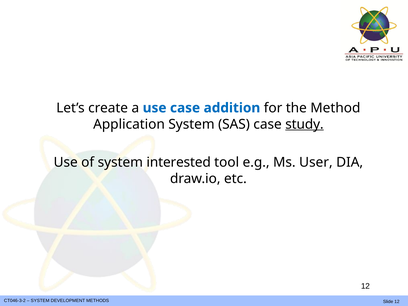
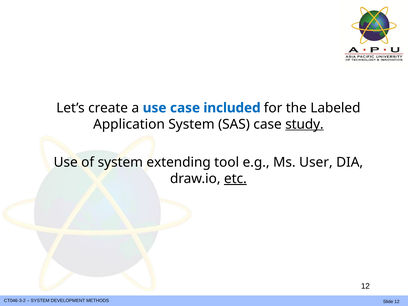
addition: addition -> included (232, 108)
Method: Method -> Labeled (335, 108)
interested: interested -> extending (179, 162)
etc underline: none -> present (235, 179)
